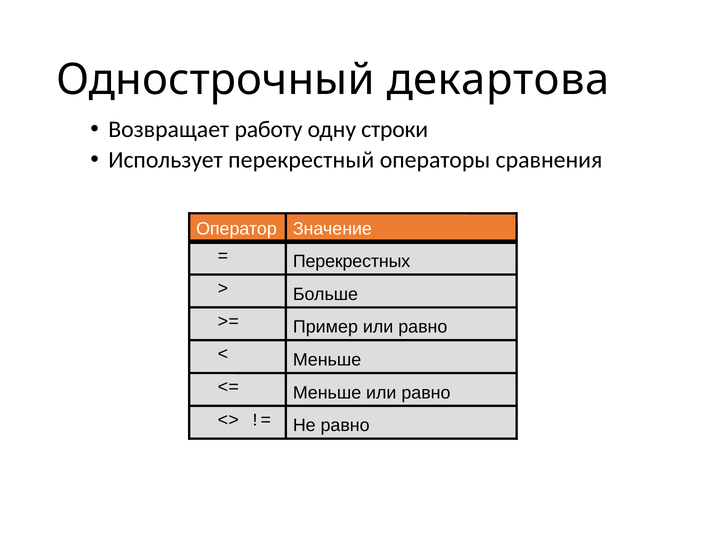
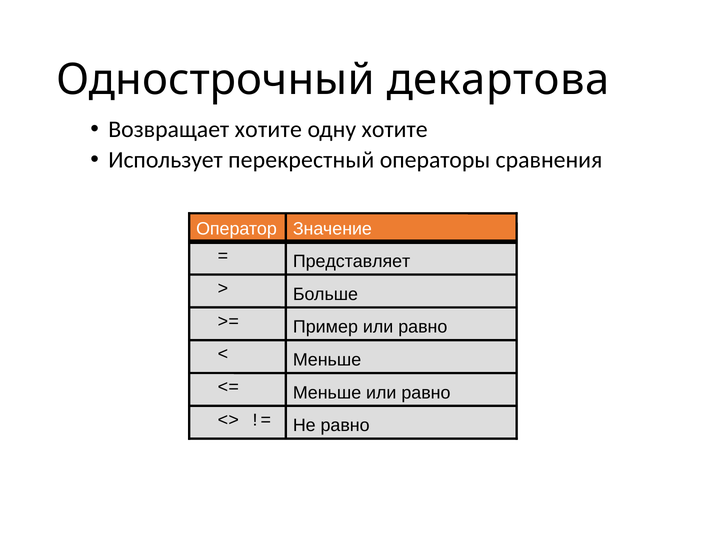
Возвращает работу: работу -> хотите (268, 129)
одну строки: строки -> хотите (395, 129)
Перекрестных: Перекрестных -> Представляет (352, 262)
